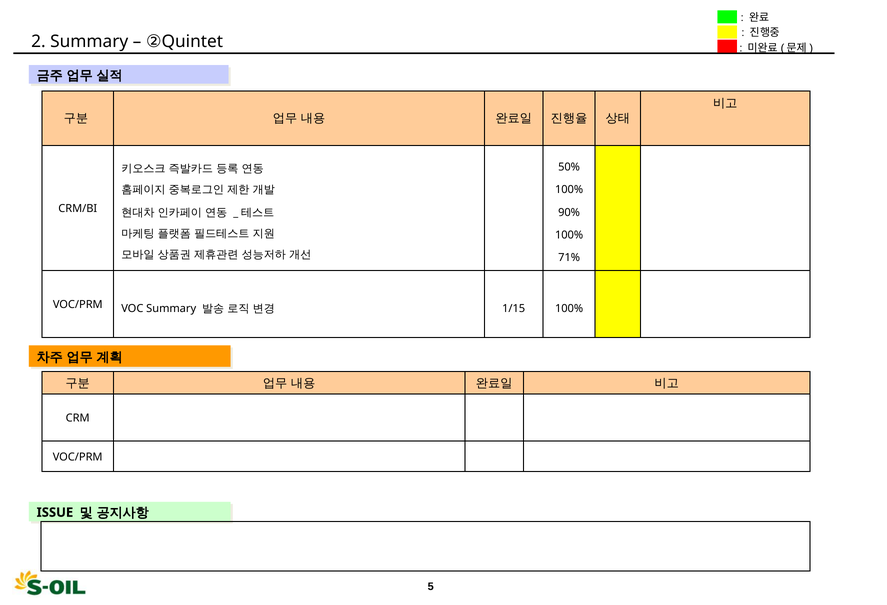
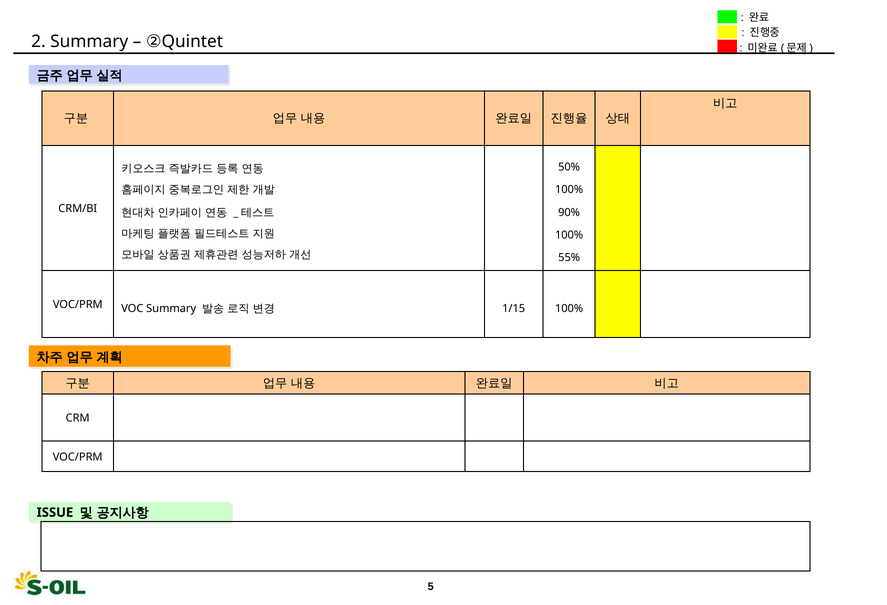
71%: 71% -> 55% (569, 257)
